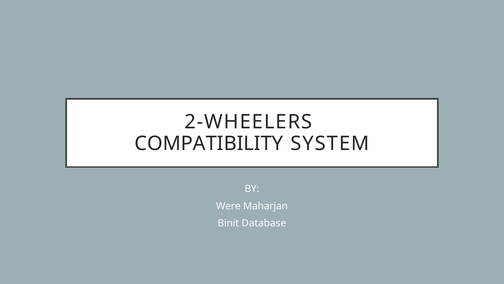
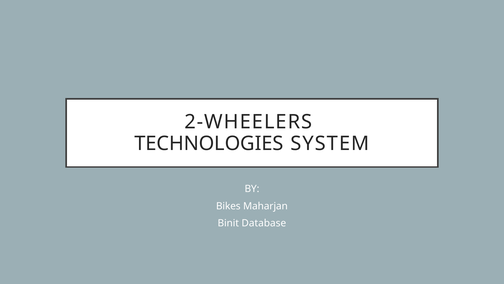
COMPATIBILITY: COMPATIBILITY -> TECHNOLOGIES (209, 143)
Were: Were -> Bikes (228, 206)
